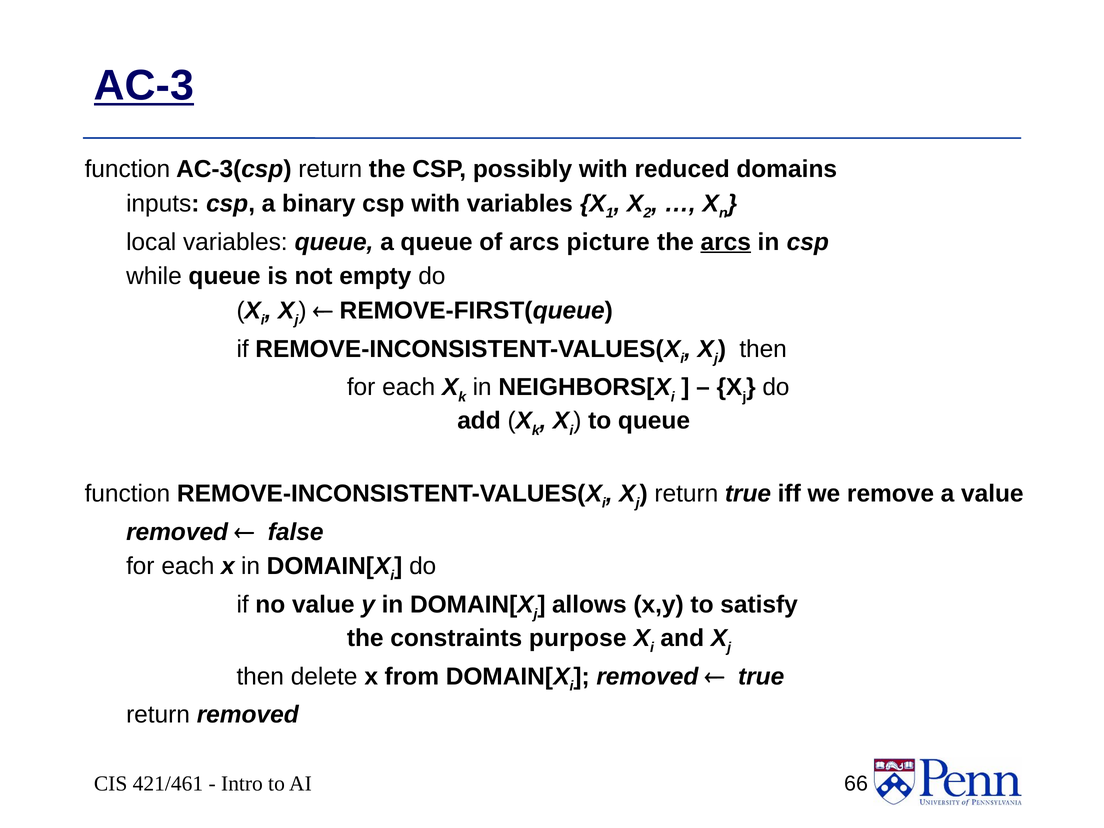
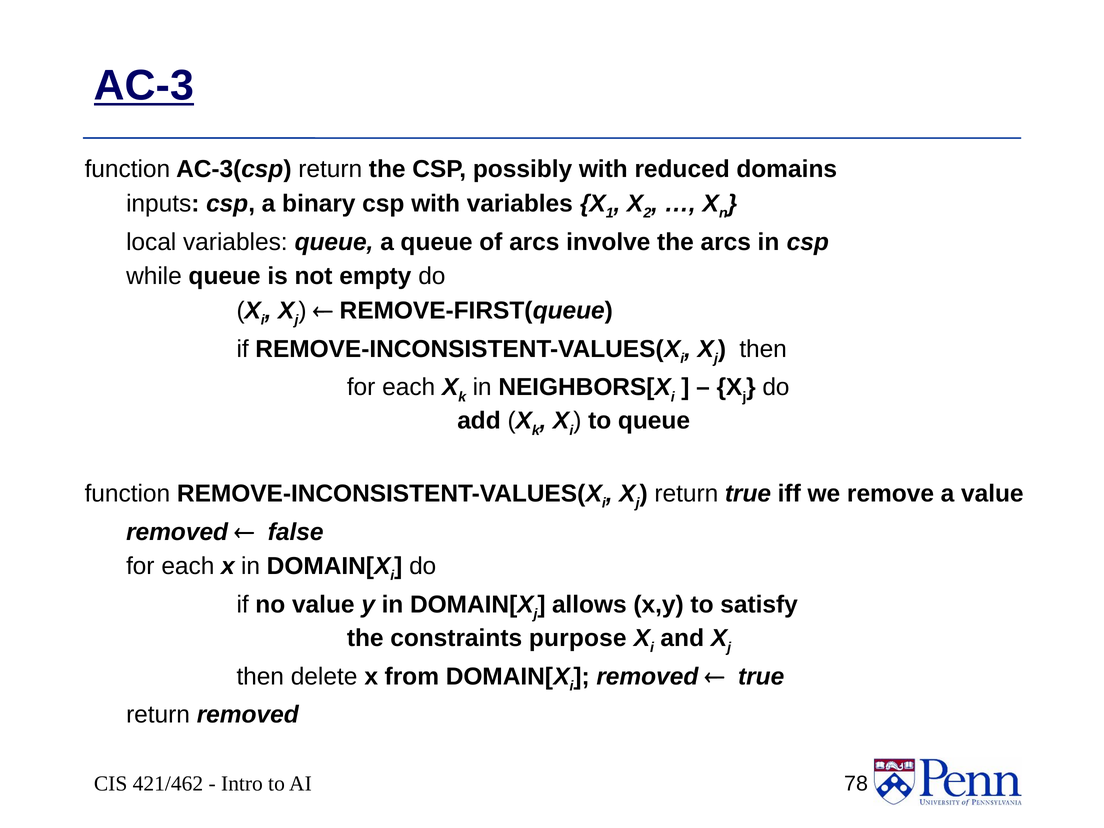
picture: picture -> involve (608, 242)
arcs underline: present -> none (726, 242)
421/461: 421/461 -> 421/462 (168, 783)
66: 66 -> 78 (856, 783)
